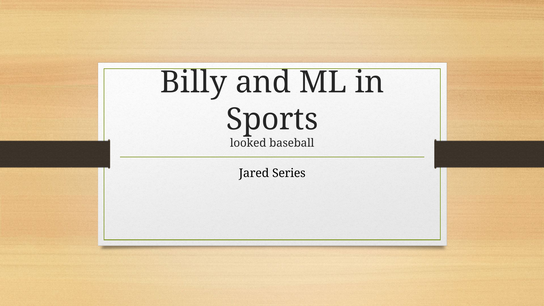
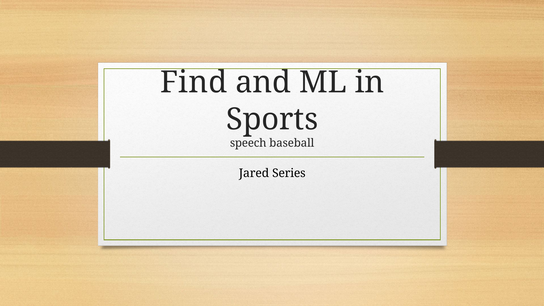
Billy: Billy -> Find (194, 83)
looked: looked -> speech (248, 143)
